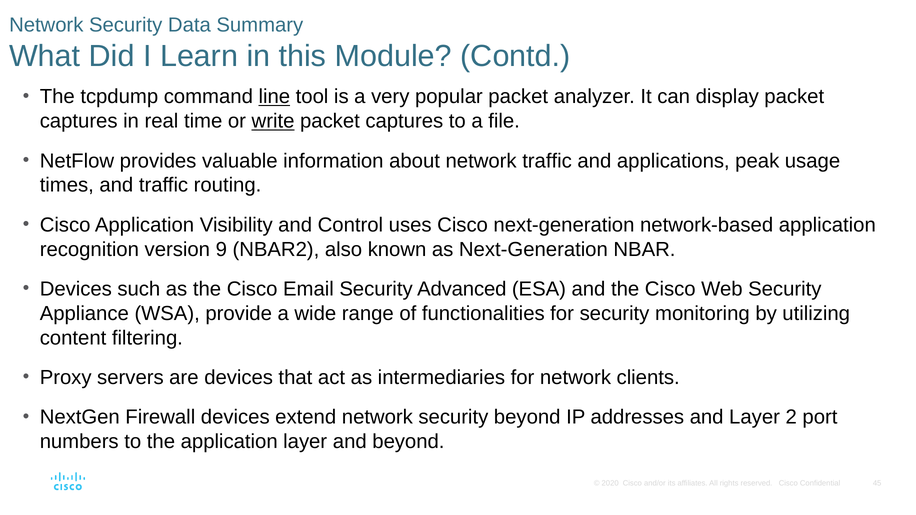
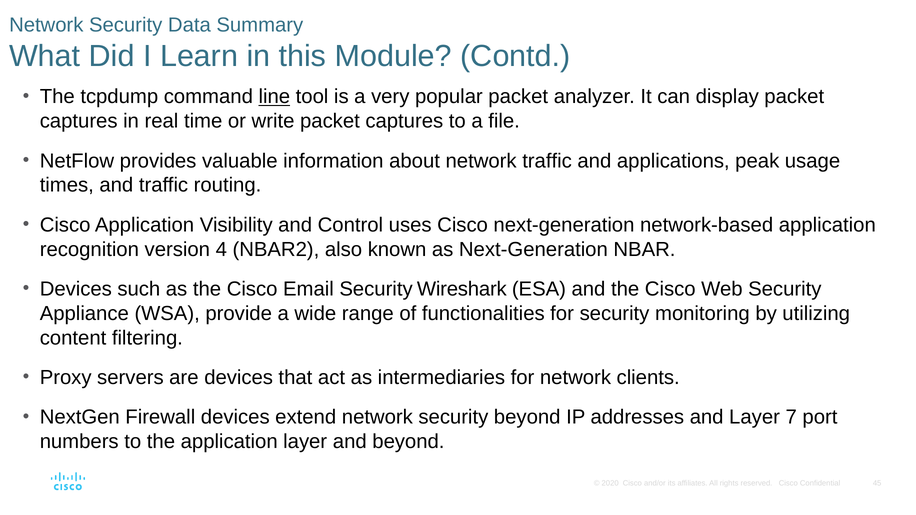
write underline: present -> none (273, 121)
9: 9 -> 4 (221, 249)
Advanced: Advanced -> Wireshark (462, 289)
2: 2 -> 7 (791, 417)
